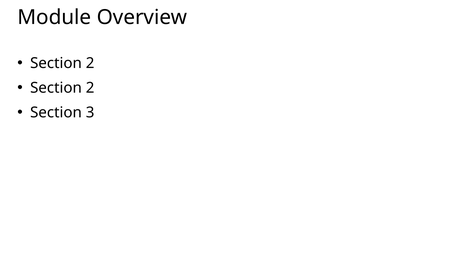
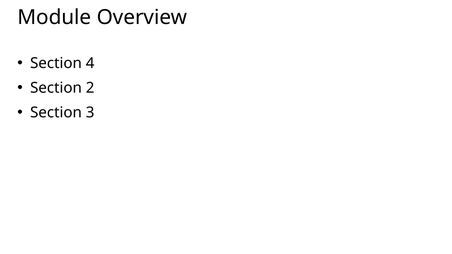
2: 2 -> 4 (90, 63)
